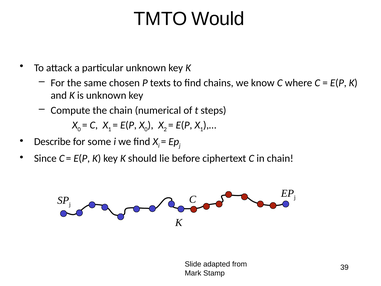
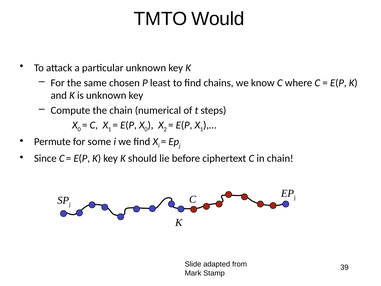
texts: texts -> least (160, 83)
Describe: Describe -> Permute (52, 142)
